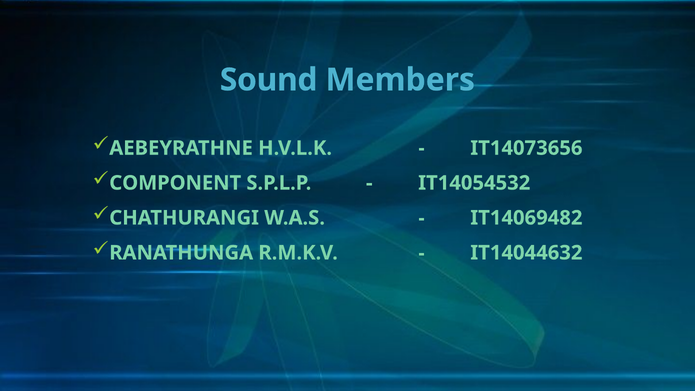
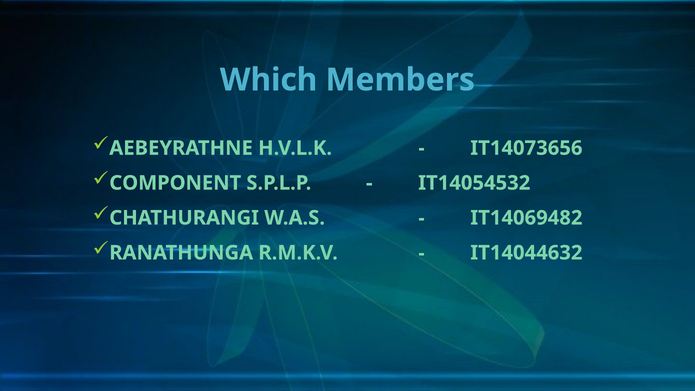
Sound: Sound -> Which (269, 80)
